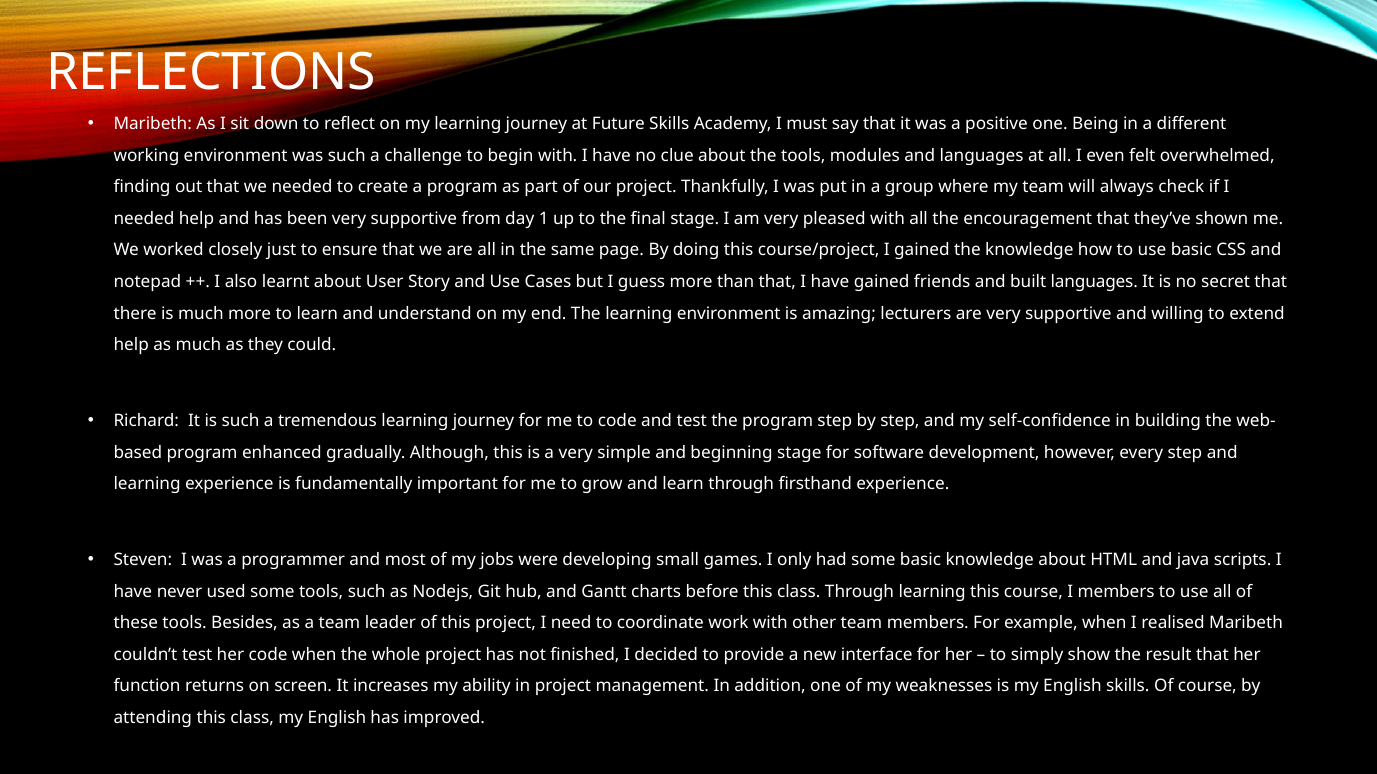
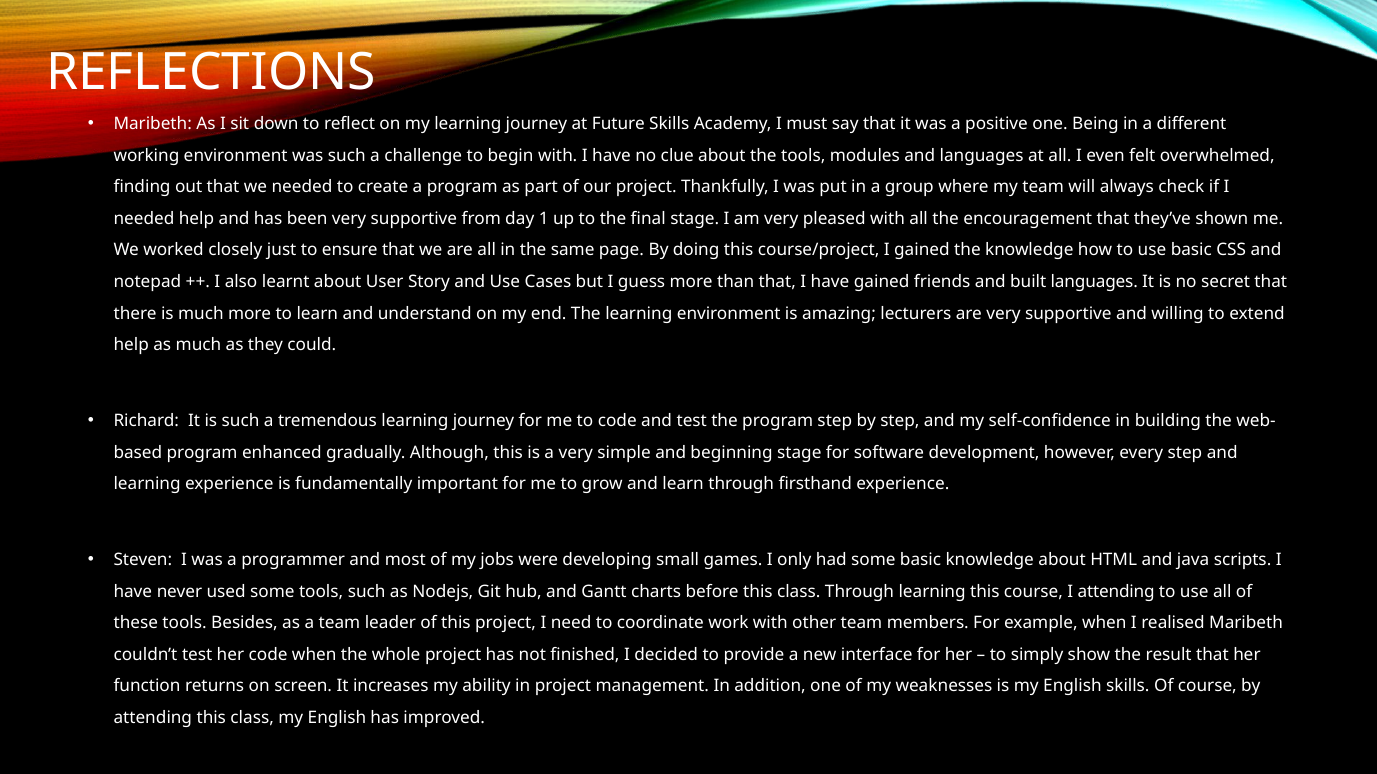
I members: members -> attending (1116, 592)
